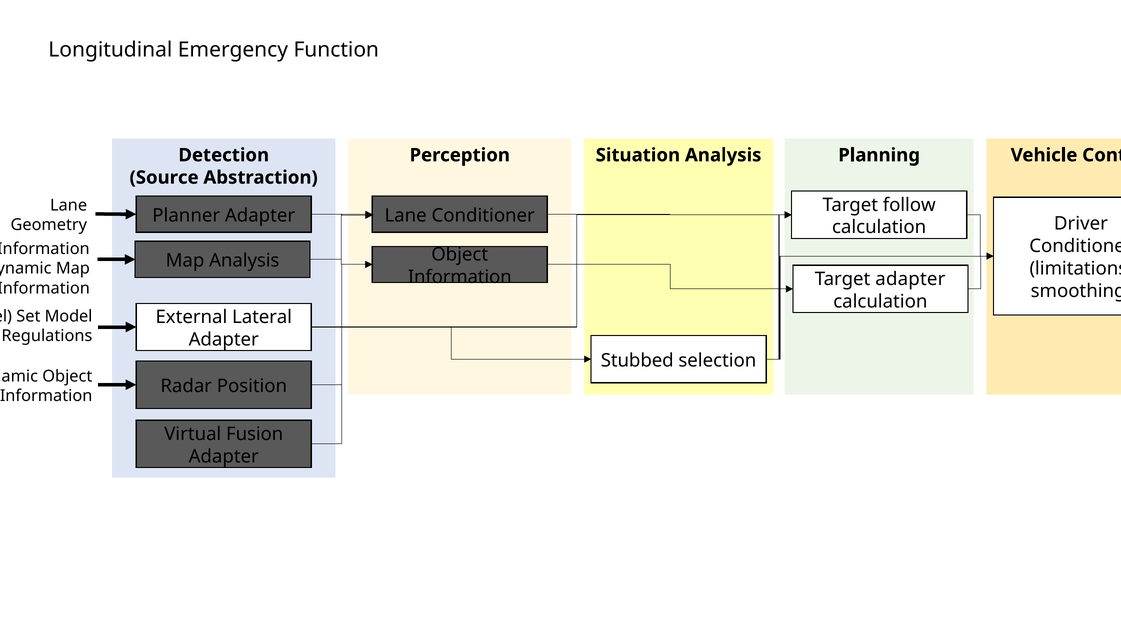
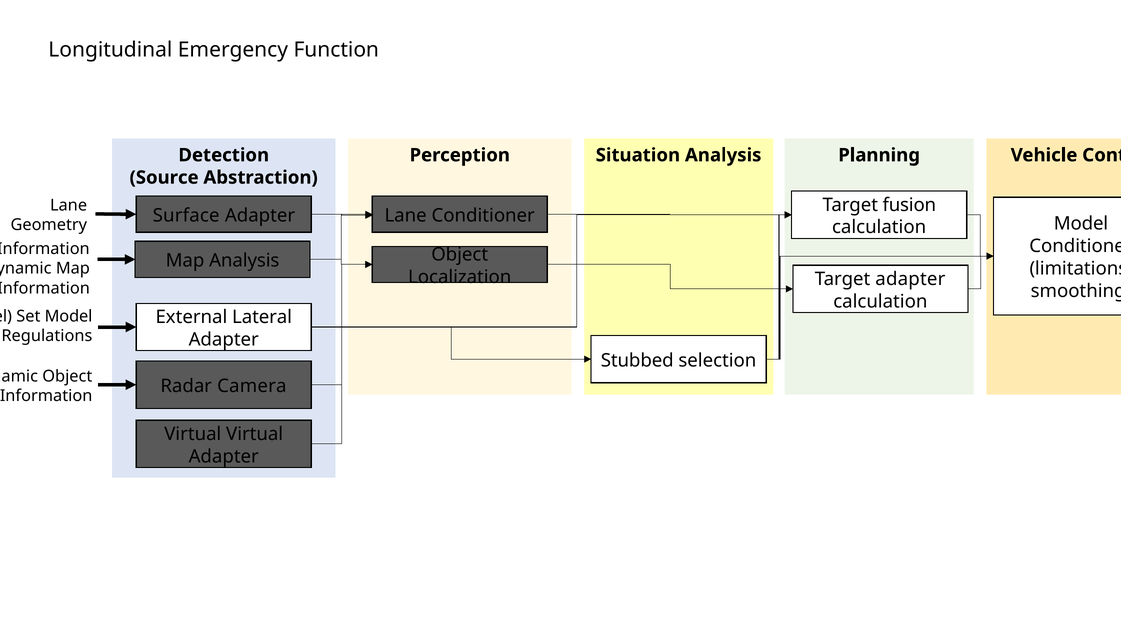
follow: follow -> fusion (909, 205)
Planner: Planner -> Surface (186, 216)
Geometry Driver: Driver -> Model (1081, 224)
Information: Information -> Localization (460, 277)
Position: Position -> Camera (252, 386)
Virtual Fusion: Fusion -> Virtual (255, 434)
